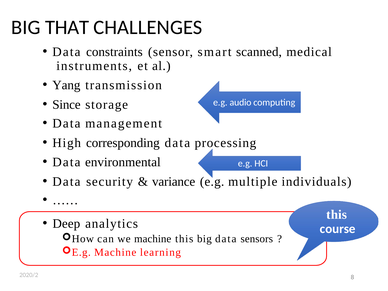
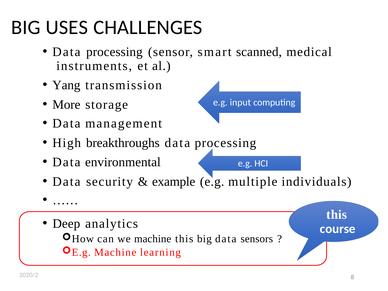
THAT: THAT -> USES (67, 27)
constraints: constraints -> processing (114, 52)
Since: Since -> More (66, 105)
audio: audio -> input (240, 102)
corresponding: corresponding -> breakthroughs (123, 143)
variance: variance -> example (174, 182)
